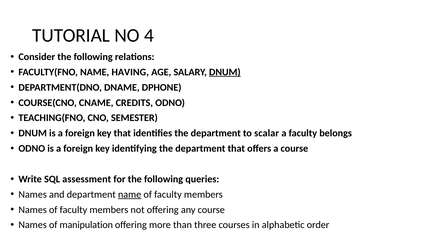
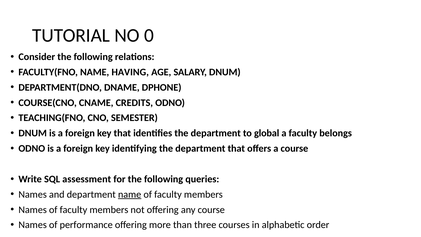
4: 4 -> 0 (149, 35)
DNUM underline: present -> none (225, 72)
scalar: scalar -> global (267, 133)
manipulation: manipulation -> performance (86, 225)
